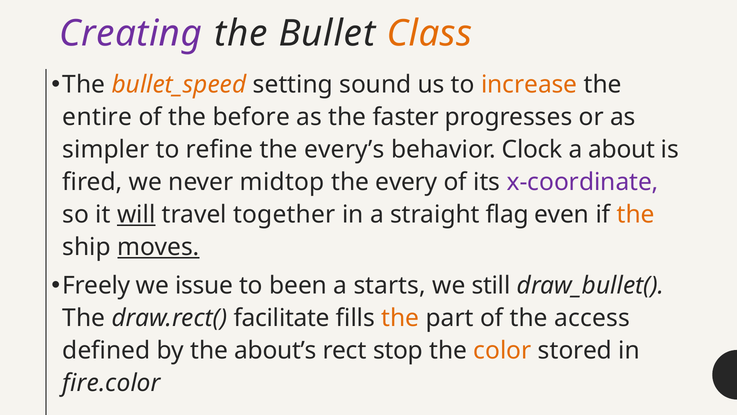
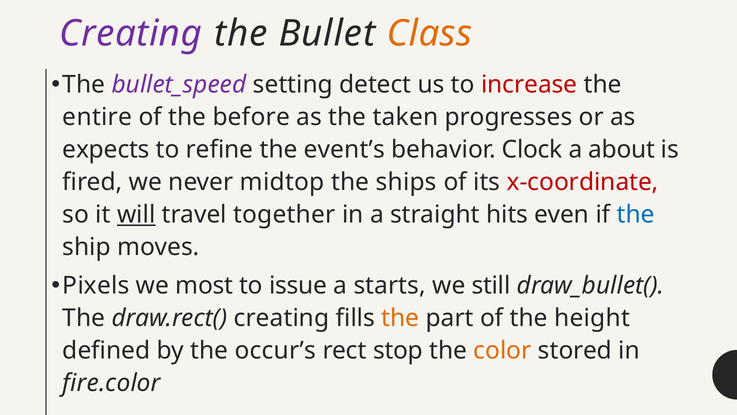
bullet_speed colour: orange -> purple (179, 85)
sound: sound -> detect (375, 85)
increase colour: orange -> red (529, 85)
faster: faster -> taken (405, 117)
simpler: simpler -> expects (106, 150)
every’s: every’s -> event’s (344, 150)
every: every -> ships (406, 182)
x-coordinate colour: purple -> red (583, 182)
flag: flag -> hits (507, 214)
the colour: orange -> blue (636, 214)
moves underline: present -> none (158, 247)
Freely: Freely -> Pixels (96, 286)
issue: issue -> most (204, 286)
been: been -> issue (298, 286)
draw.rect( facilitate: facilitate -> creating (282, 318)
access: access -> height (592, 318)
about’s: about’s -> occur’s (275, 350)
